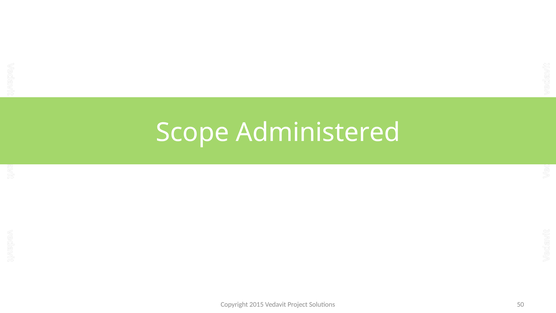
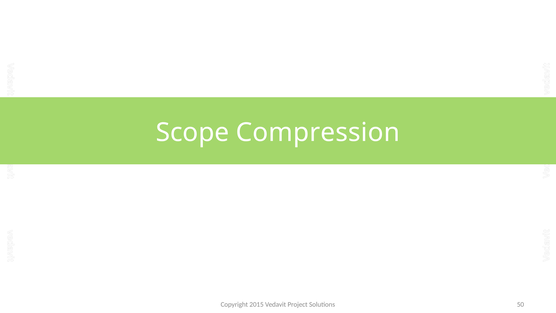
Administered: Administered -> Compression (318, 132)
